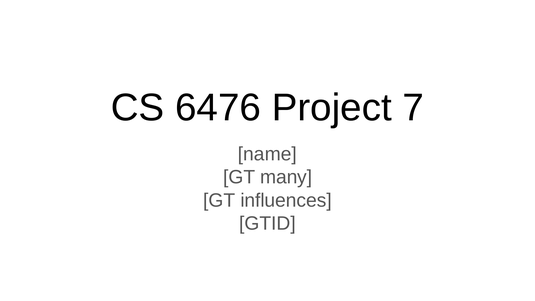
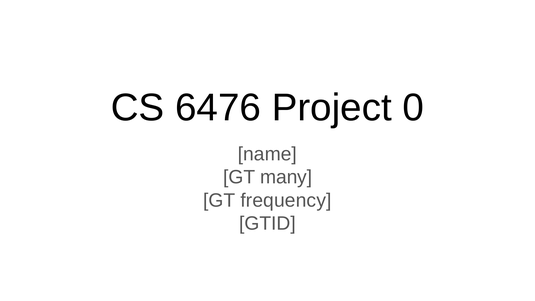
7: 7 -> 0 (413, 108)
influences: influences -> frequency (286, 200)
